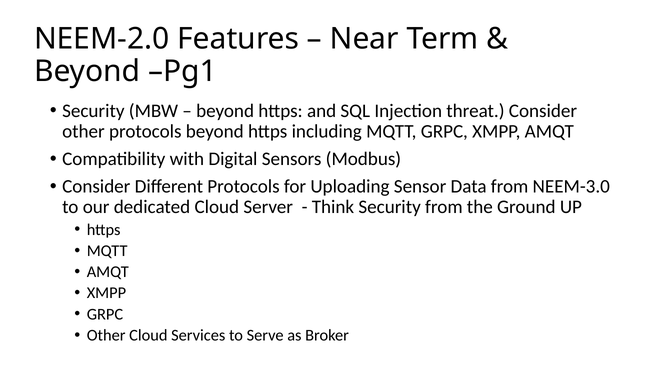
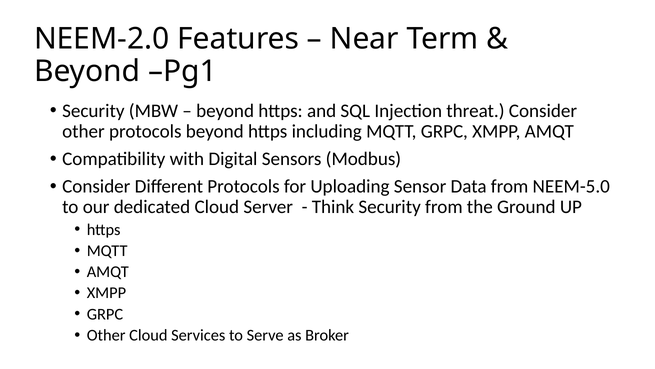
NEEM-3.0: NEEM-3.0 -> NEEM-5.0 (571, 186)
